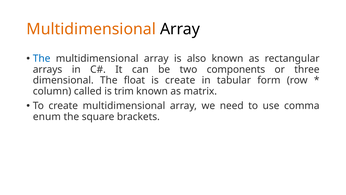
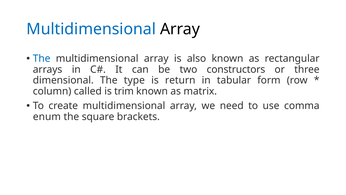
Multidimensional colour: orange -> blue (91, 29)
components: components -> constructors (236, 69)
float: float -> type (134, 80)
is create: create -> return (180, 80)
